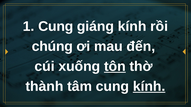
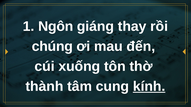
1 Cung: Cung -> Ngôn (56, 27)
giáng kính: kính -> thay (132, 27)
tôn underline: present -> none (115, 67)
